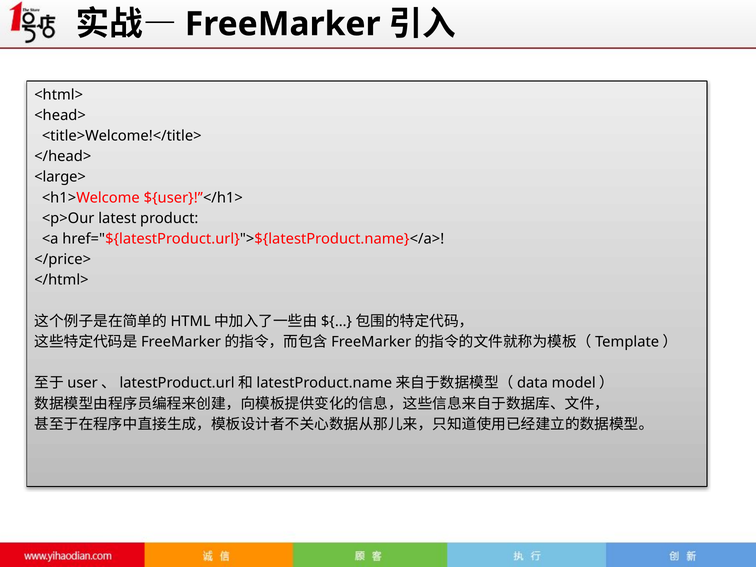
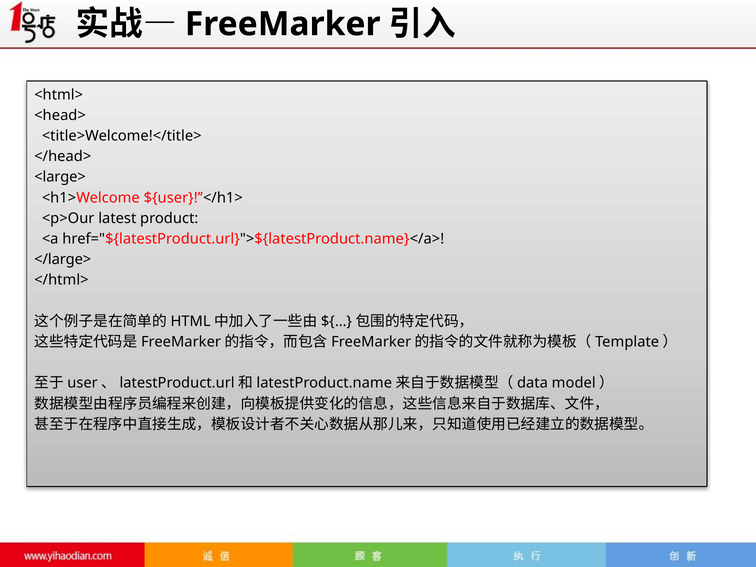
</price>: </price> -> </large> (63, 259)
